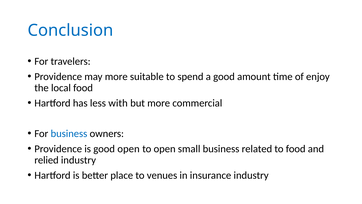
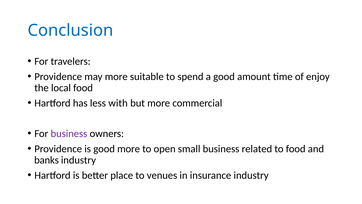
business colour: blue -> purple (69, 133)
good open: open -> more (129, 148)
relied: relied -> banks (47, 160)
